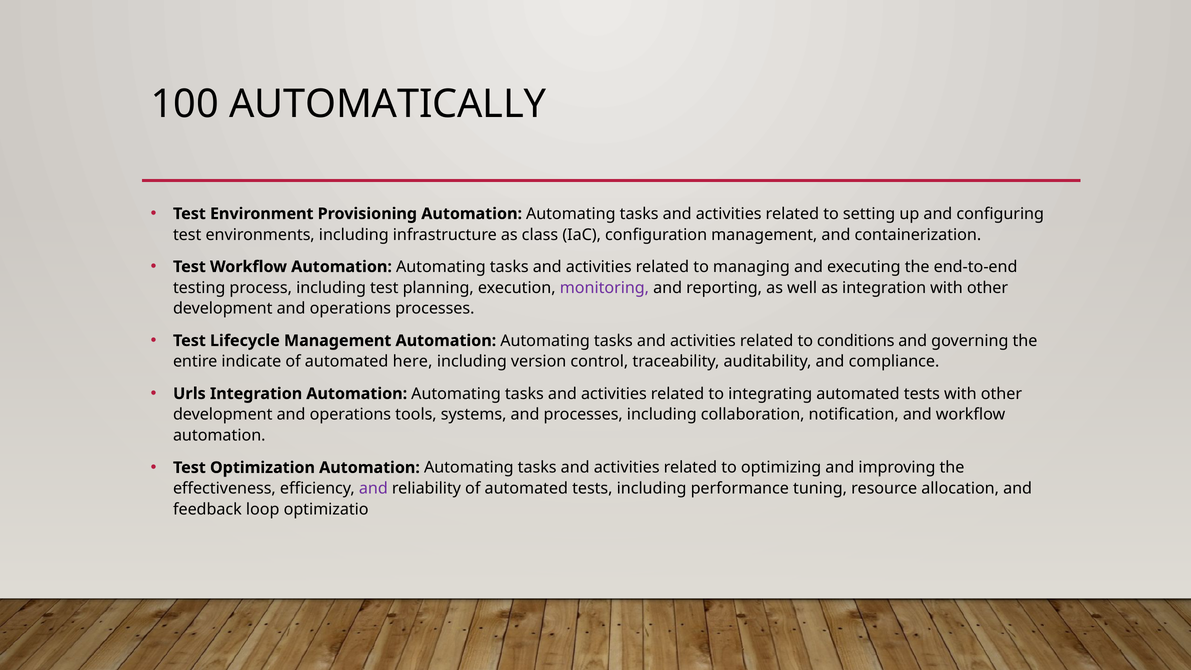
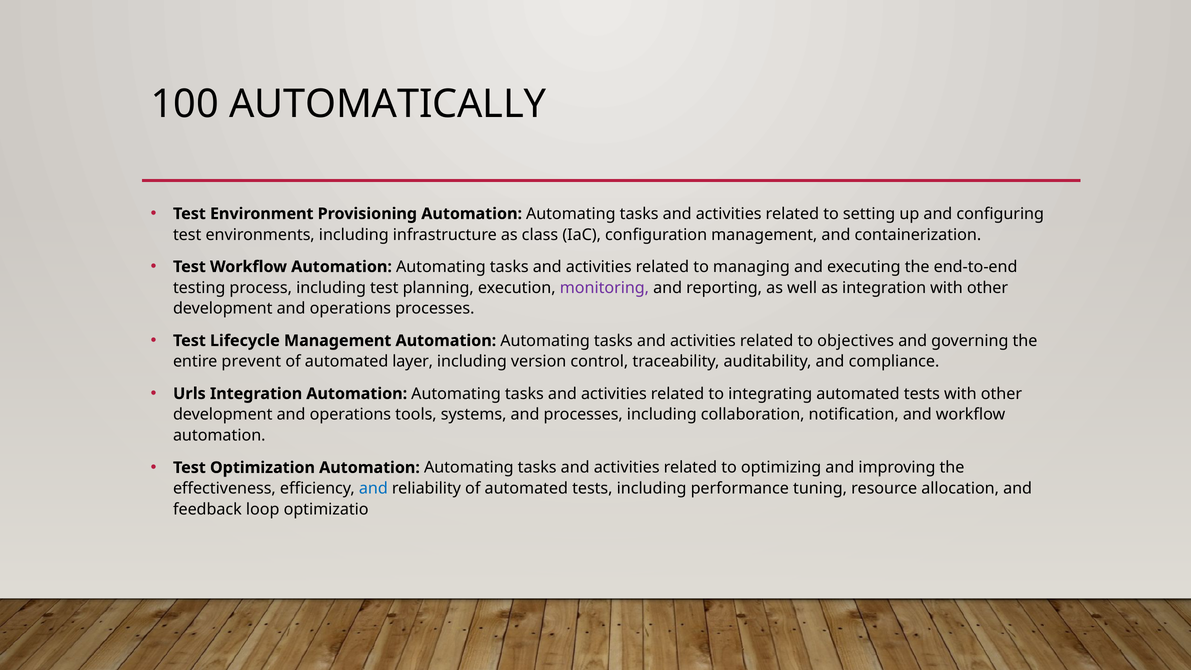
conditions: conditions -> objectives (856, 341)
indicate: indicate -> prevent (251, 362)
here: here -> layer (413, 362)
and colour: purple -> blue (373, 488)
